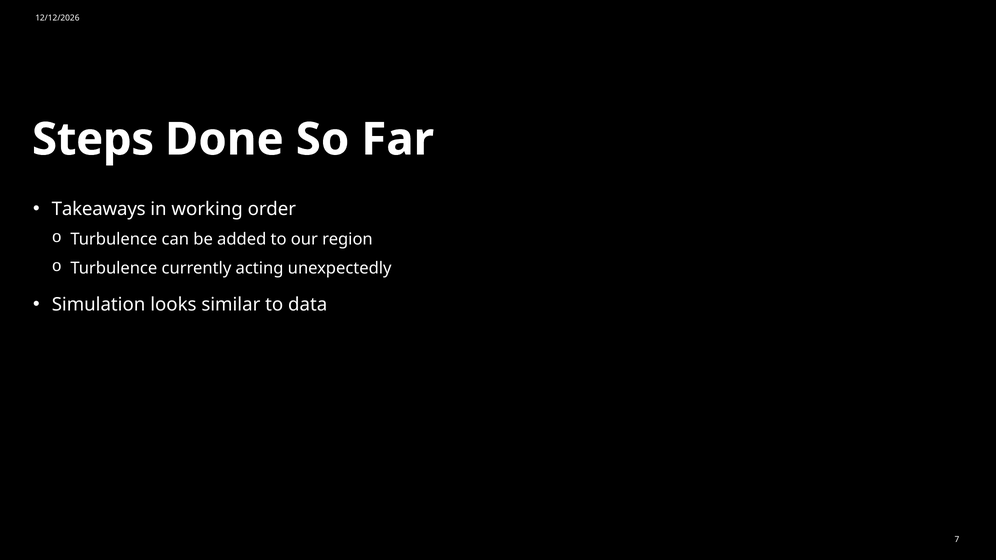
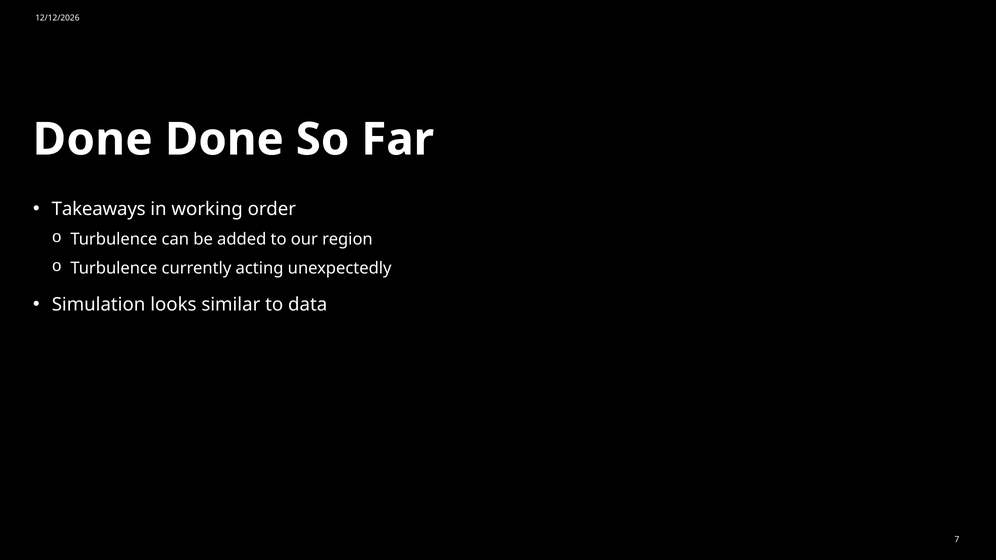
Steps: Steps -> Done (93, 140)
